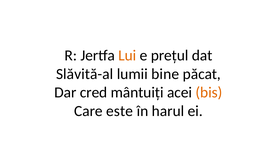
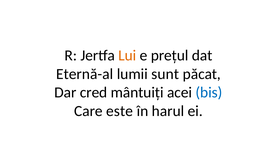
Slăvită-al: Slăvită-al -> Eternă-al (85, 74)
bine: bine -> sunt (165, 74)
bis colour: orange -> blue (209, 92)
